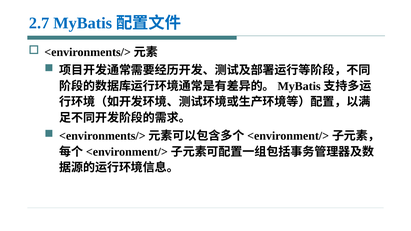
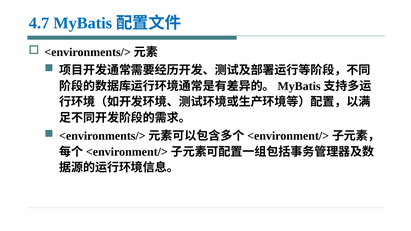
2.7: 2.7 -> 4.7 (39, 23)
